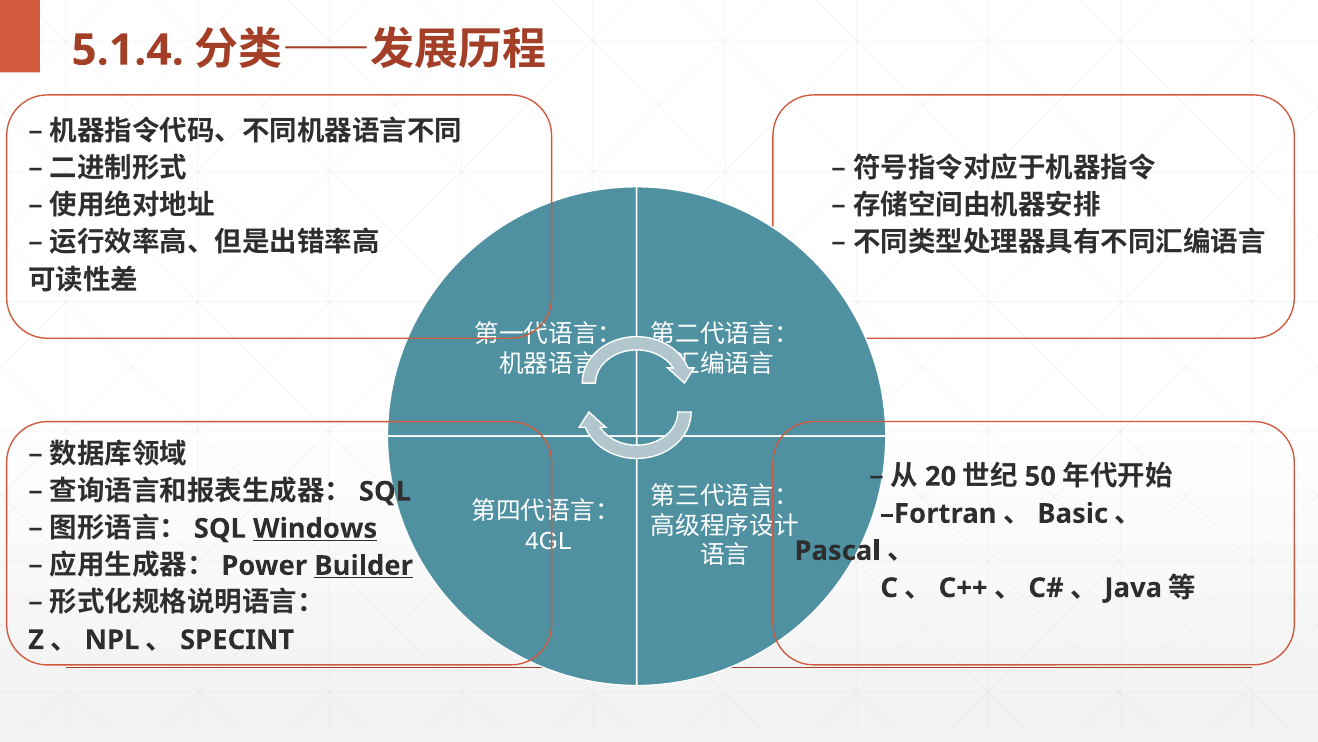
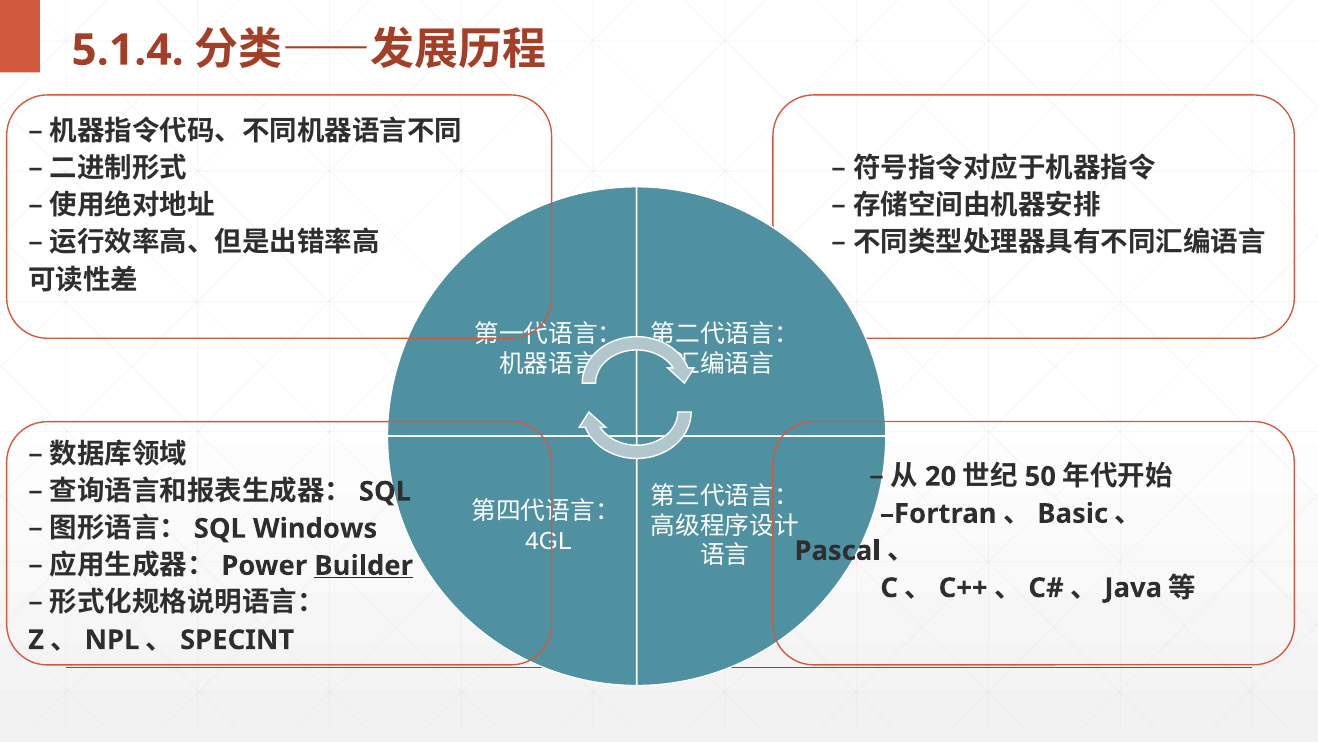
Windows underline: present -> none (315, 528)
